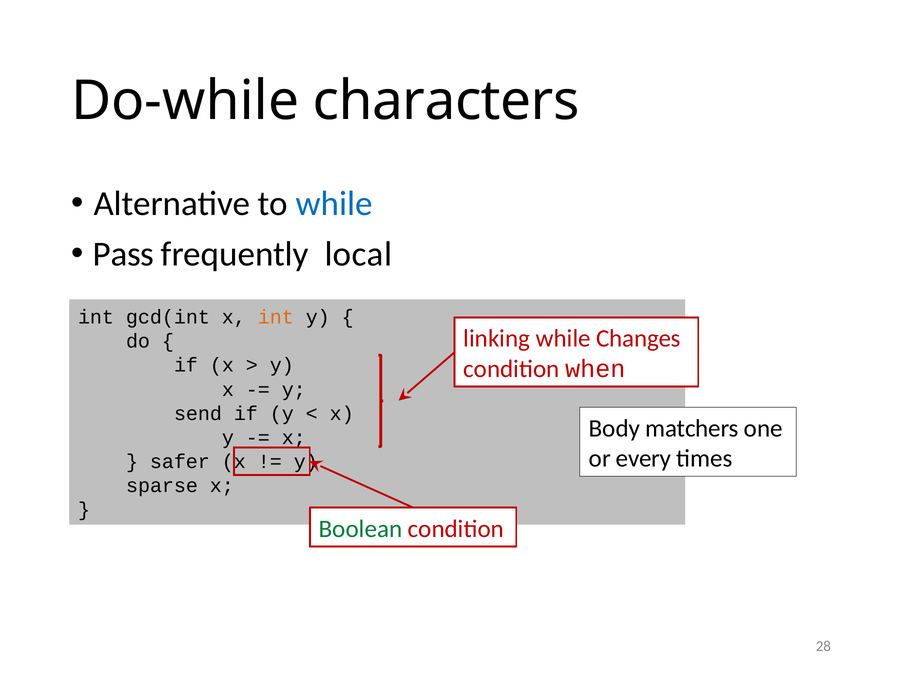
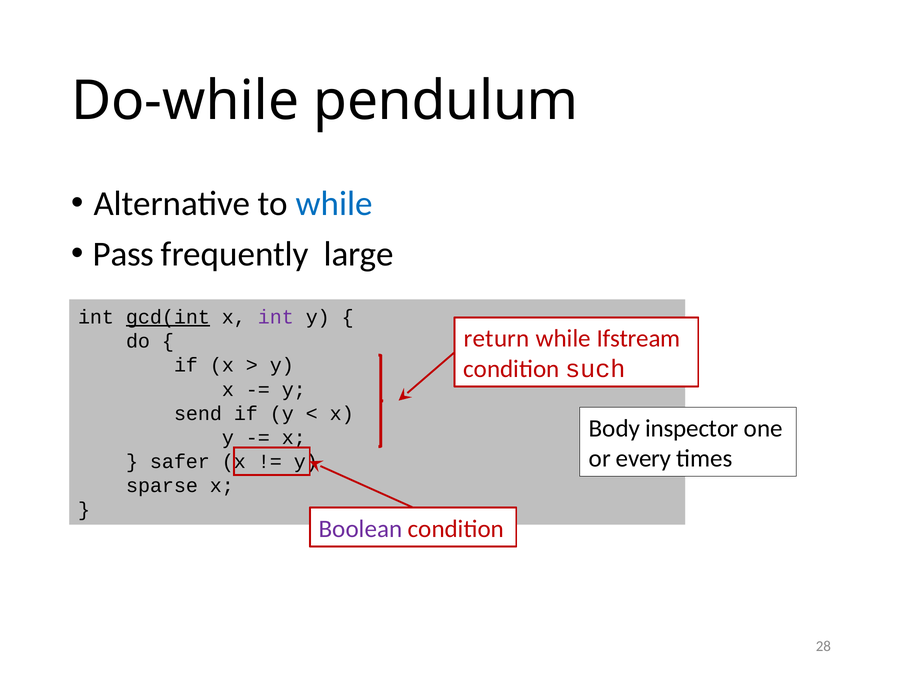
characters: characters -> pendulum (446, 101)
local: local -> large (359, 254)
gcd(int underline: none -> present (168, 317)
int colour: orange -> purple (276, 317)
linking: linking -> return (497, 338)
Changes: Changes -> Ifstream (638, 338)
when: when -> such (595, 368)
matchers: matchers -> inspector (692, 428)
Boolean colour: green -> purple (360, 528)
